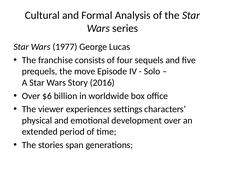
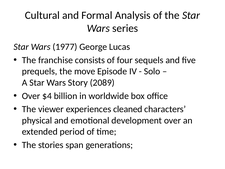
2016: 2016 -> 2089 (102, 83)
$6: $6 -> $4 (47, 96)
settings: settings -> cleaned (128, 109)
